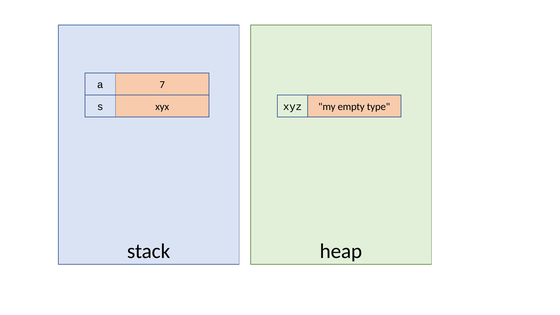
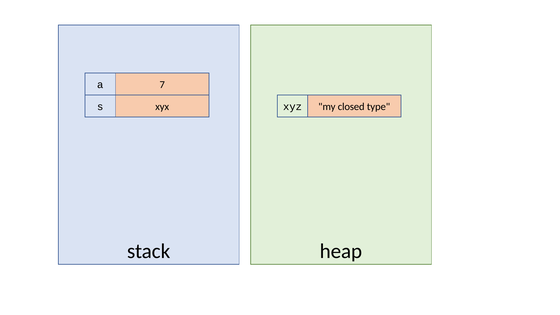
empty: empty -> closed (351, 107)
